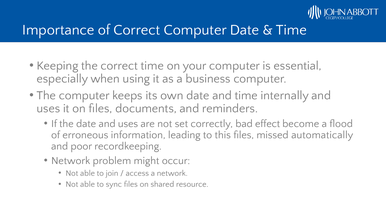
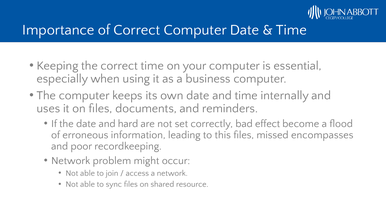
date and uses: uses -> hard (128, 124)
automatically: automatically -> encompasses (322, 135)
